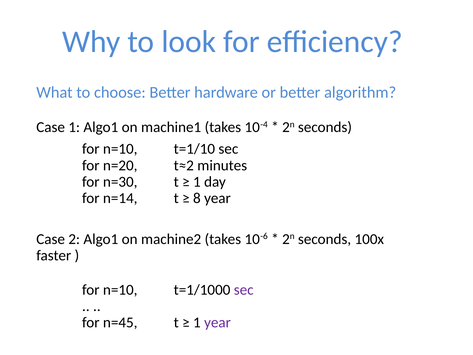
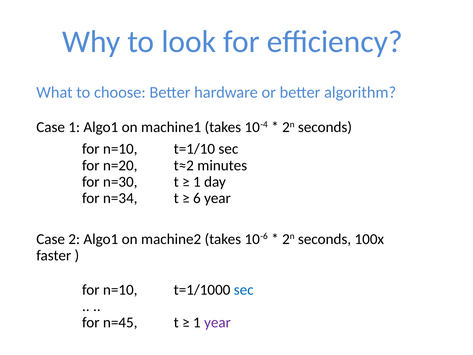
n=14: n=14 -> n=34 (120, 198)
8: 8 -> 6 (197, 198)
sec colour: purple -> blue (244, 290)
